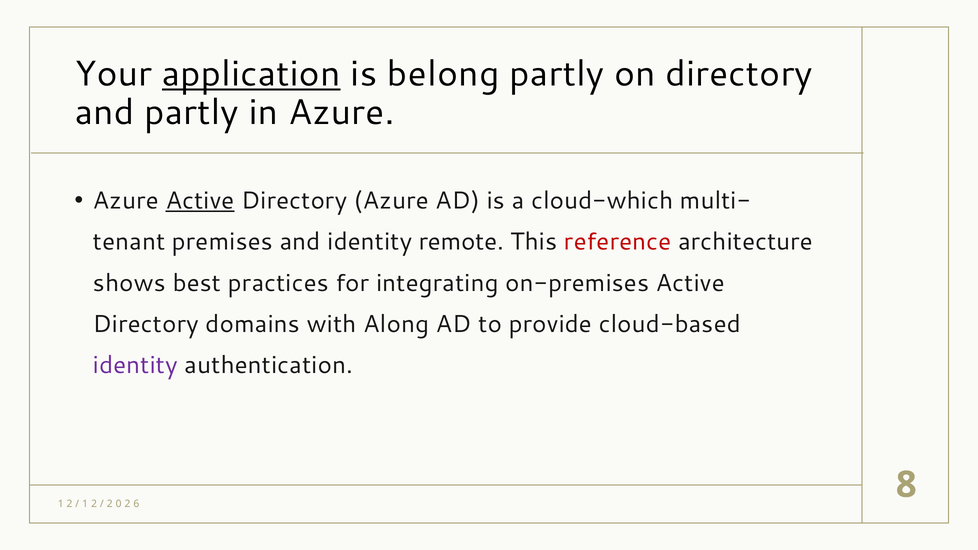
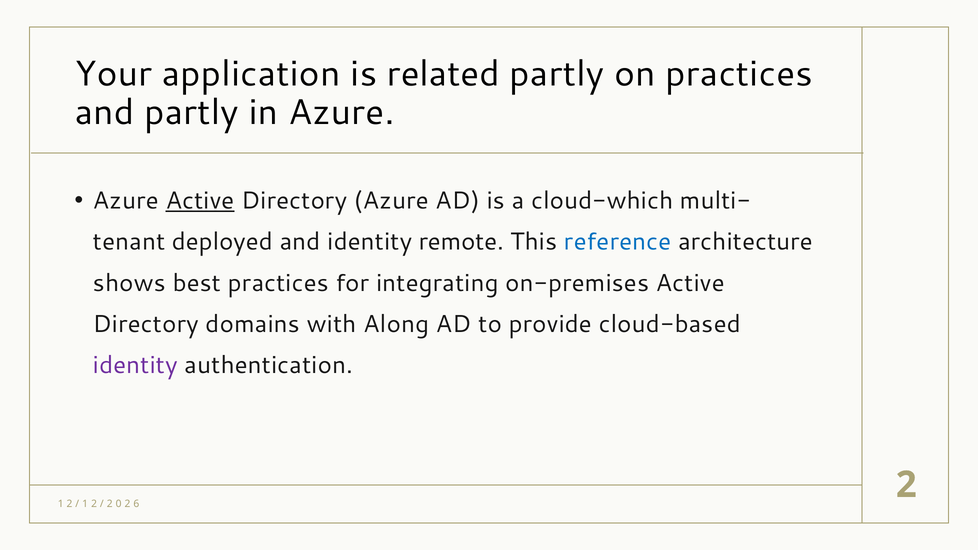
application underline: present -> none (251, 74)
belong: belong -> related (443, 74)
on directory: directory -> practices (739, 74)
premises: premises -> deployed (223, 242)
reference colour: red -> blue (618, 242)
6 8: 8 -> 2 (906, 485)
